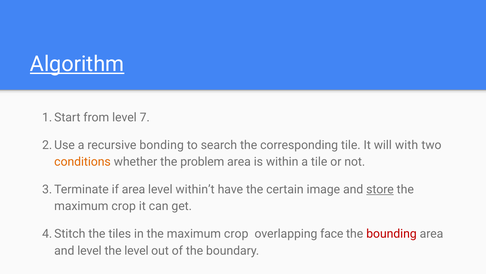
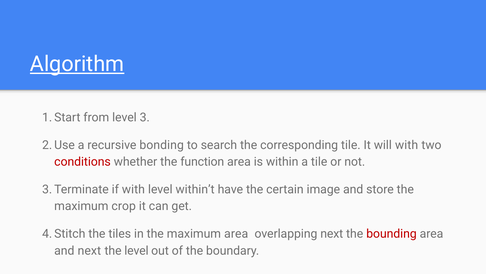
7: 7 -> 3 (145, 117)
conditions colour: orange -> red (83, 161)
problem: problem -> function (202, 161)
if area: area -> with (133, 189)
store underline: present -> none (380, 189)
in the maximum crop: crop -> area (236, 233)
overlapping face: face -> next (332, 233)
and level: level -> next (89, 250)
